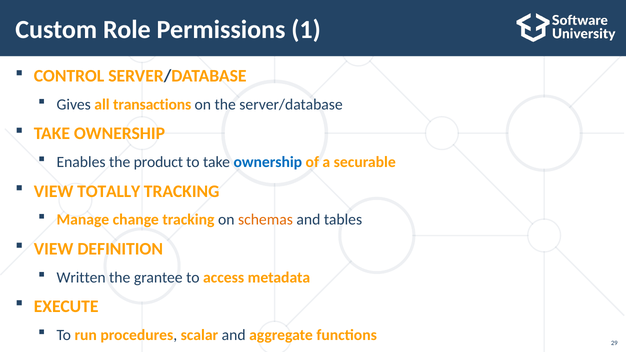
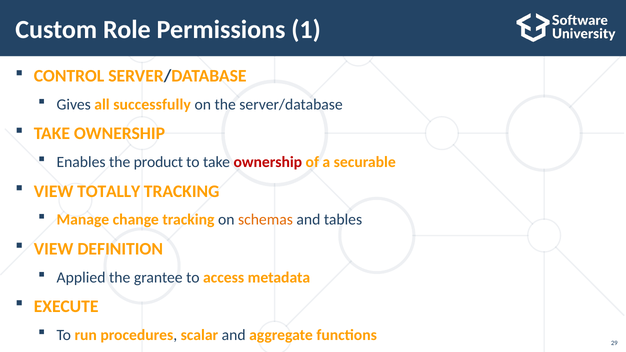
transactions: transactions -> successfully (152, 105)
ownership colour: blue -> red (268, 162)
Written: Written -> Applied (81, 277)
